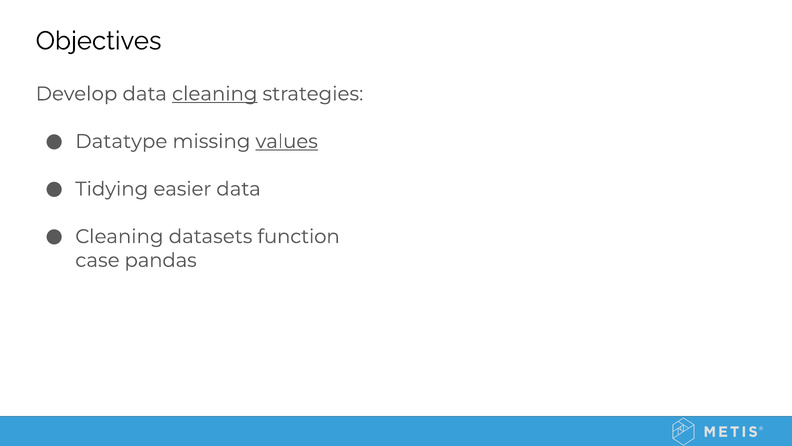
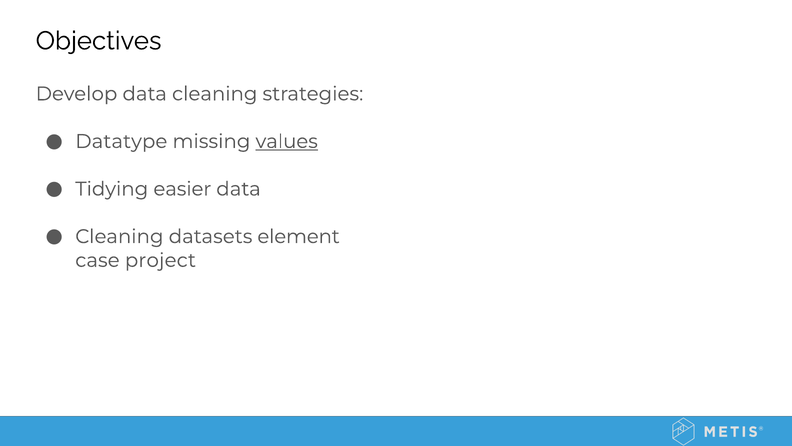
cleaning underline: present -> none (215, 94)
function: function -> element (299, 236)
pandas: pandas -> project (160, 260)
